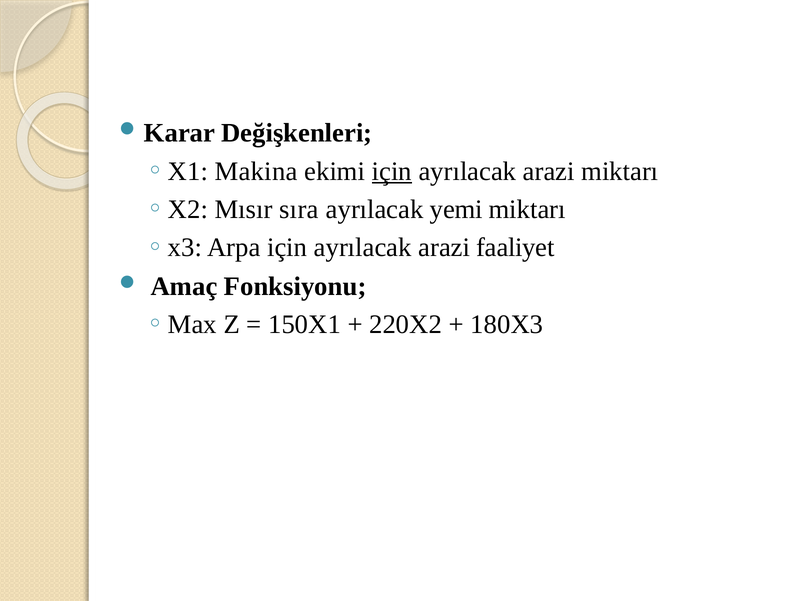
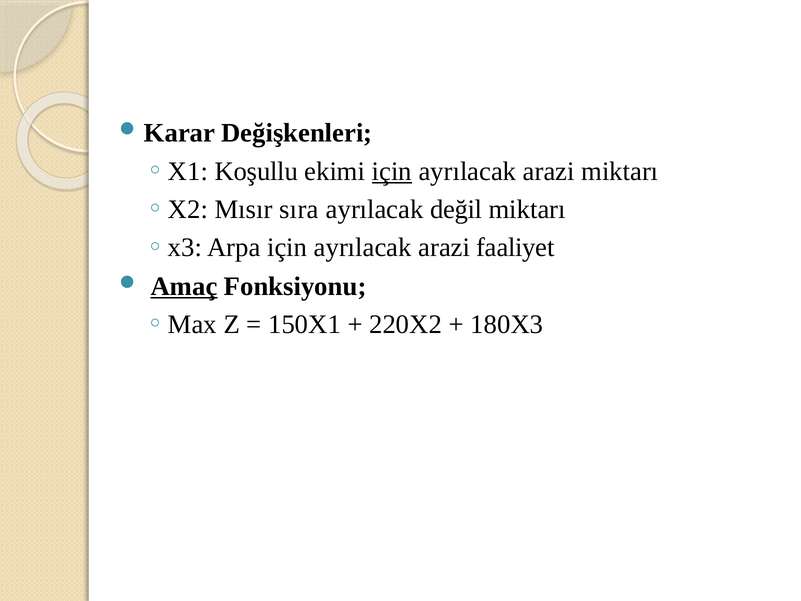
Makina: Makina -> Koşullu (256, 171)
yemi: yemi -> değil (456, 209)
Amaç underline: none -> present (184, 286)
